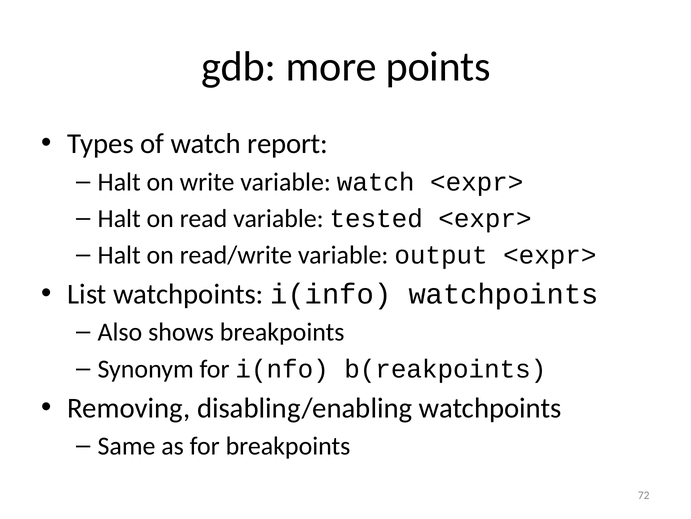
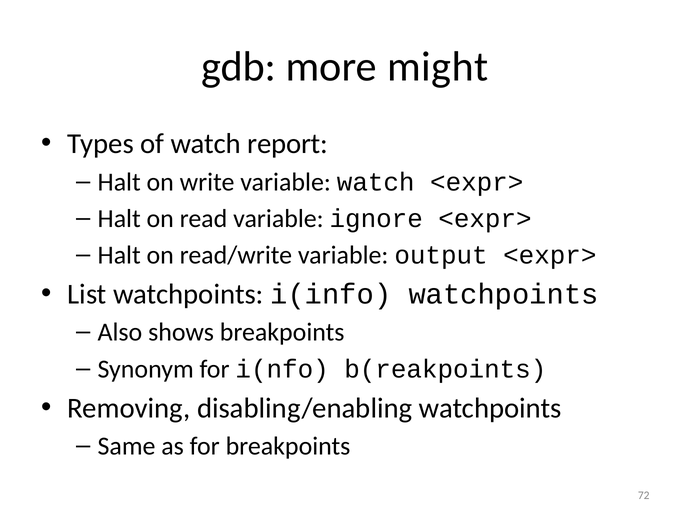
points: points -> might (438, 67)
tested: tested -> ignore (376, 218)
